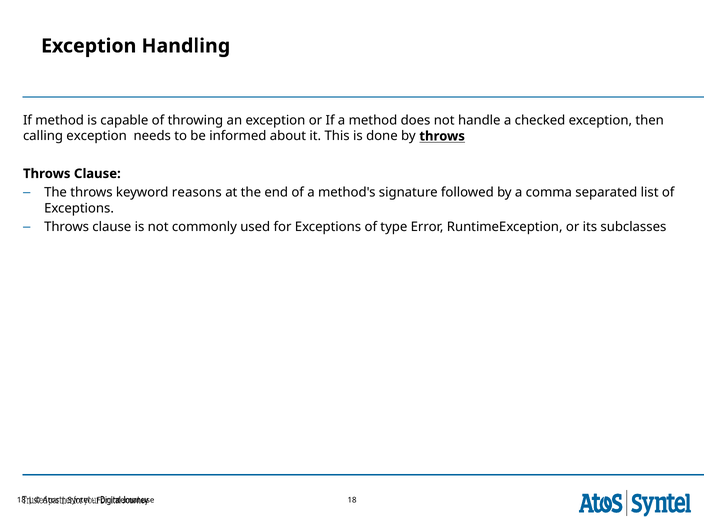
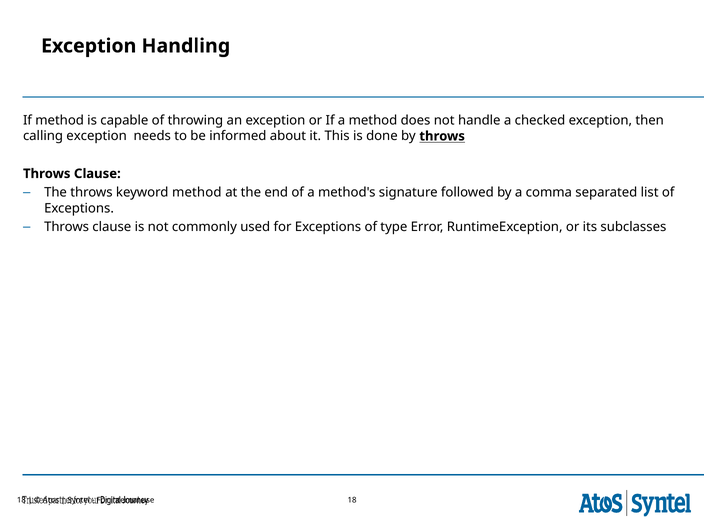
keyword reasons: reasons -> method (197, 192)
